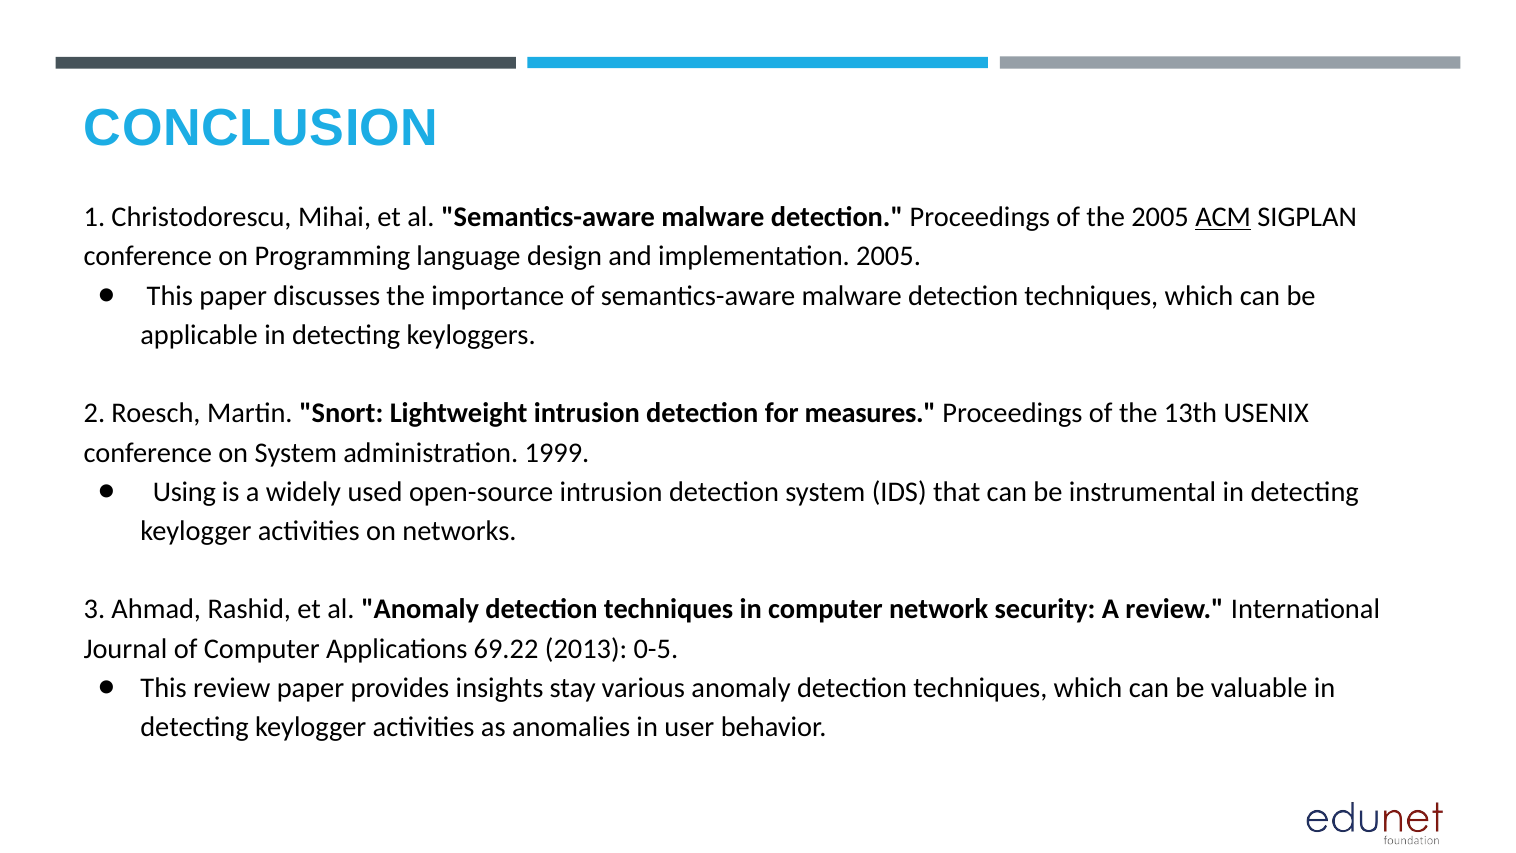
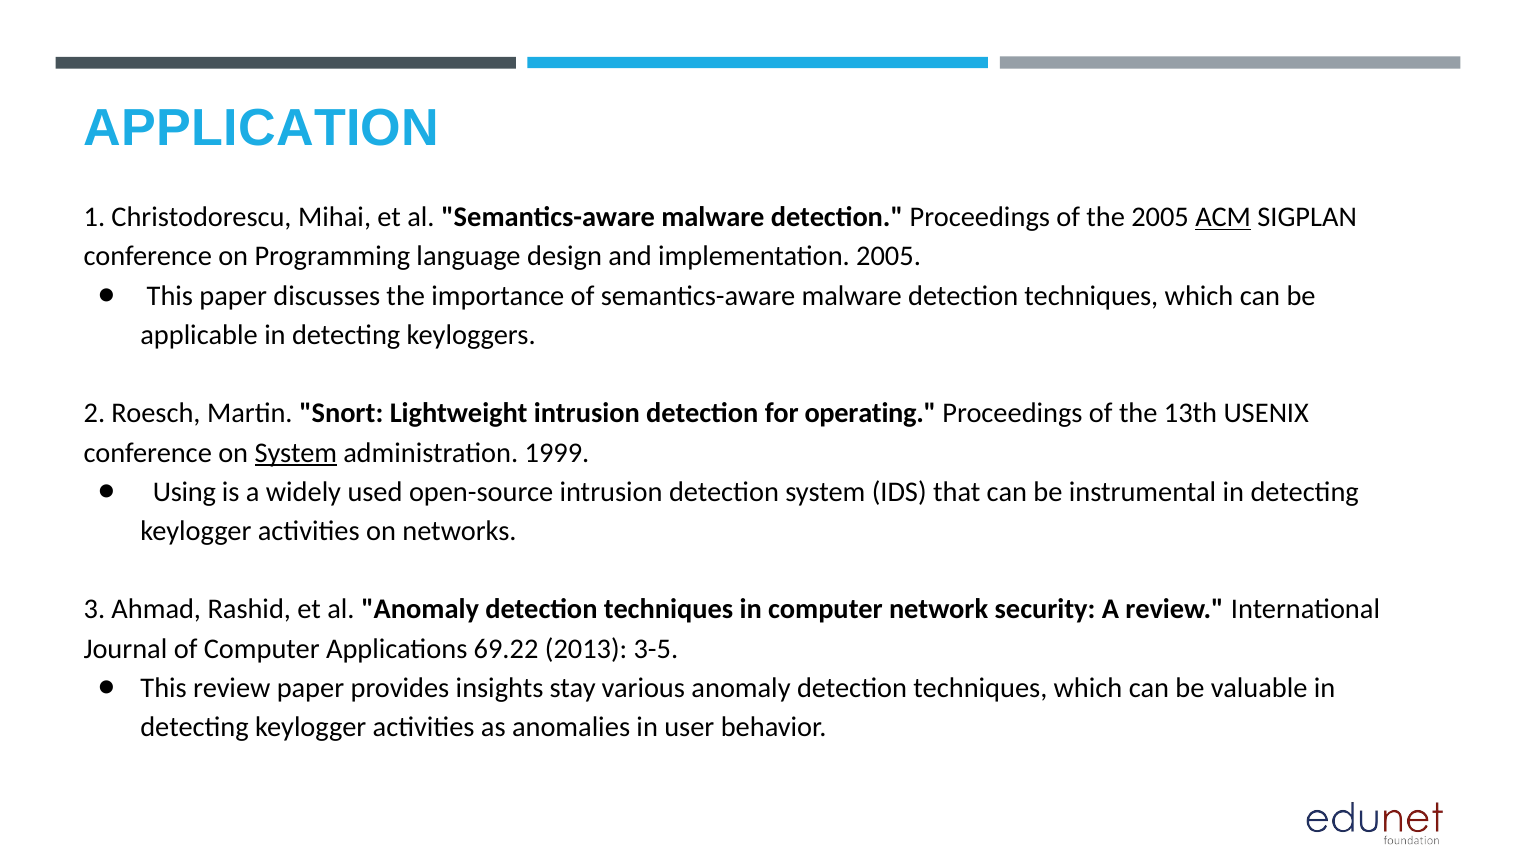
CONCLUSION: CONCLUSION -> APPLICATION (261, 128)
measures: measures -> operating (870, 413)
System underline: none -> present (296, 453)
0-5: 0-5 -> 3-5 (656, 649)
